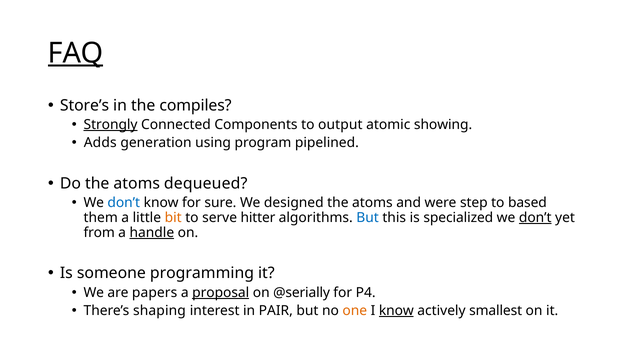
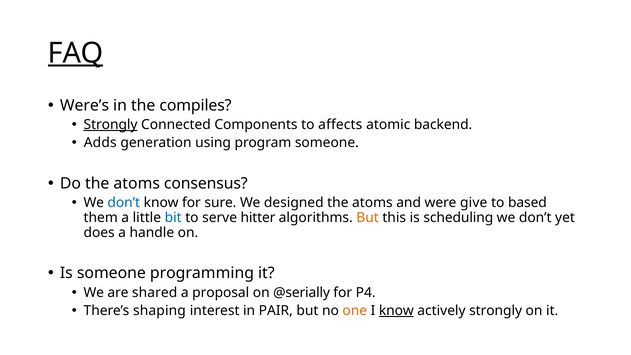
Store’s: Store’s -> Were’s (85, 105)
output: output -> affects (340, 125)
showing: showing -> backend (443, 125)
program pipelined: pipelined -> someone (327, 143)
dequeued: dequeued -> consensus (206, 183)
step: step -> give (474, 203)
bit colour: orange -> blue (173, 218)
But colour: blue -> orange (368, 218)
specialized: specialized -> scheduling (458, 218)
don’t underline: present -> none (535, 218)
from: from -> does (99, 232)
handle underline: present -> none (152, 232)
papers: papers -> shared (155, 292)
proposal underline: present -> none (221, 292)
actively smallest: smallest -> strongly (496, 311)
